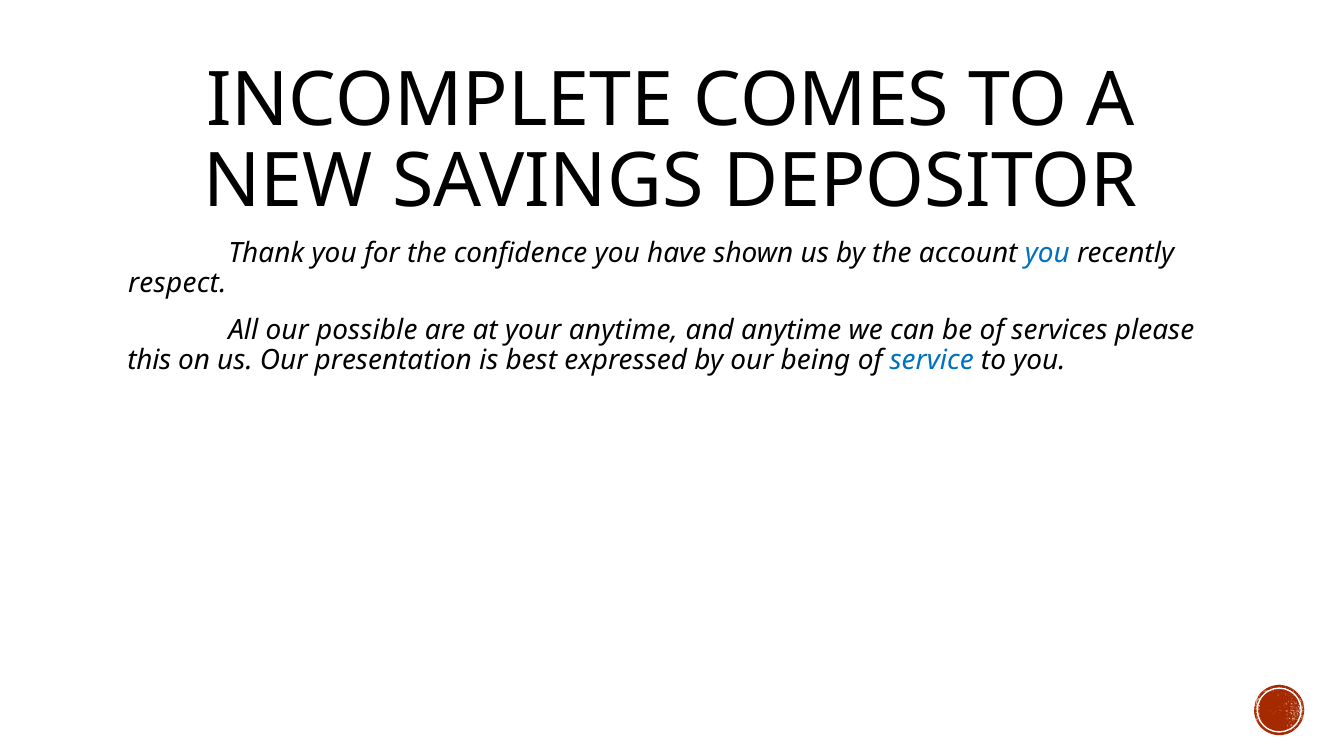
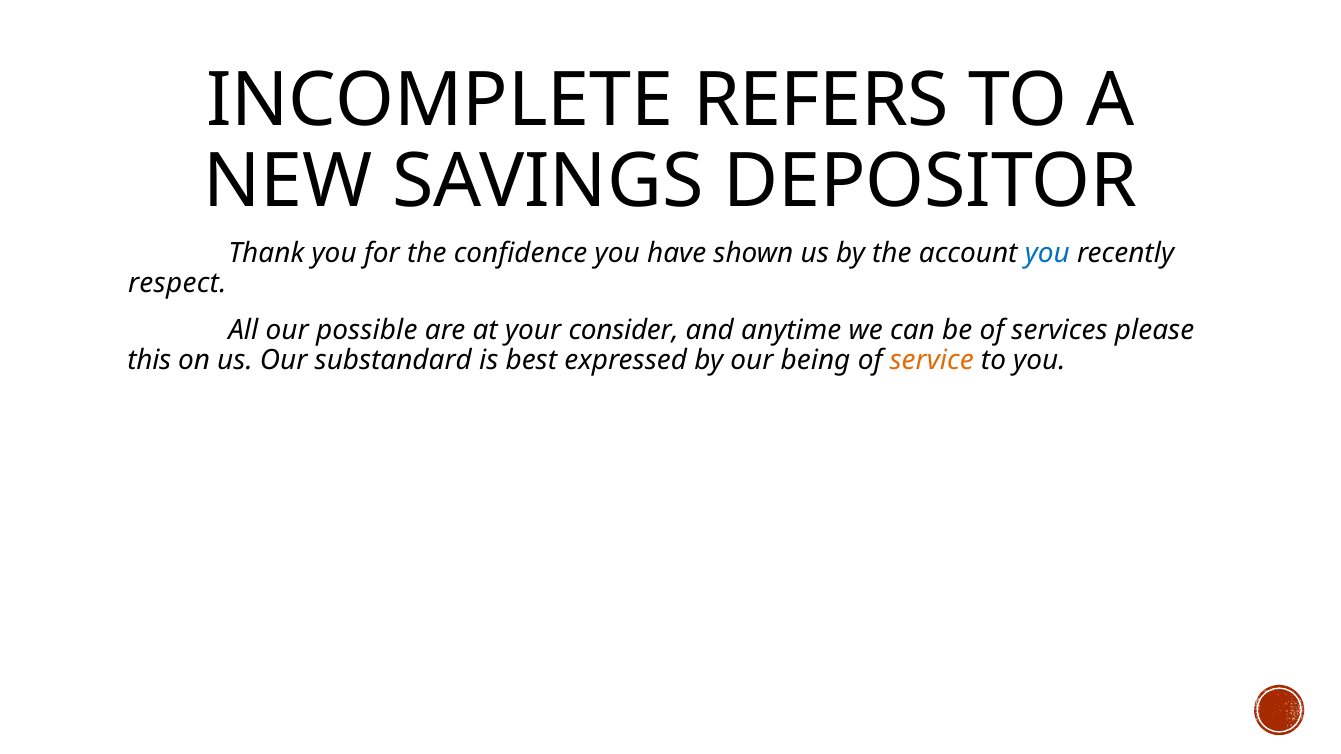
COMES: COMES -> REFERS (821, 101)
your anytime: anytime -> consider (624, 330)
presentation: presentation -> substandard (393, 361)
service colour: blue -> orange (932, 361)
